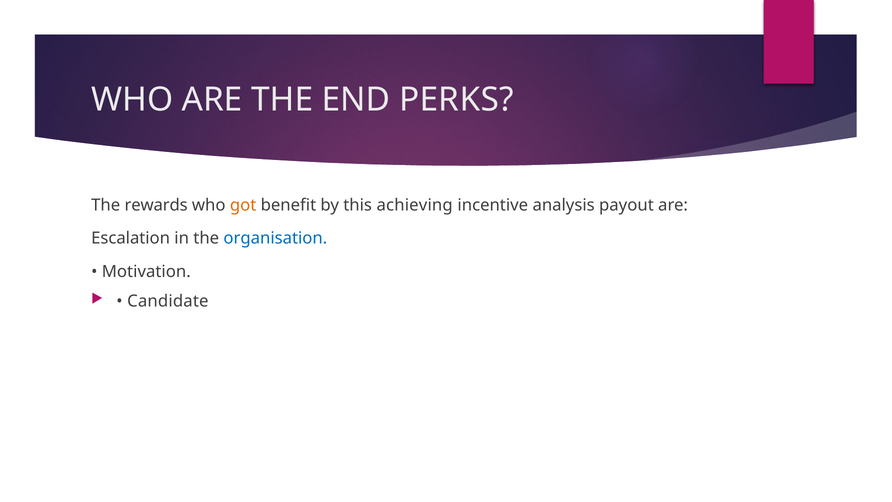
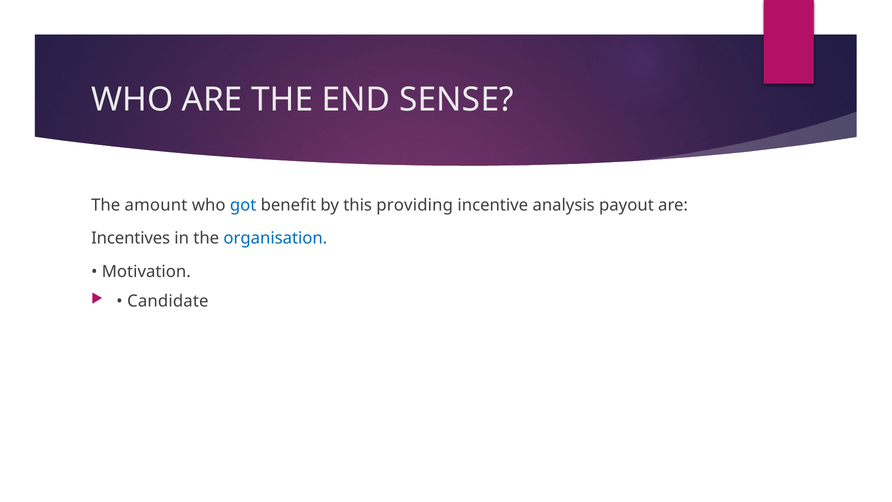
PERKS: PERKS -> SENSE (456, 99)
rewards: rewards -> amount (156, 205)
got colour: orange -> blue (243, 205)
achieving: achieving -> providing (415, 205)
Escalation: Escalation -> Incentives (131, 238)
